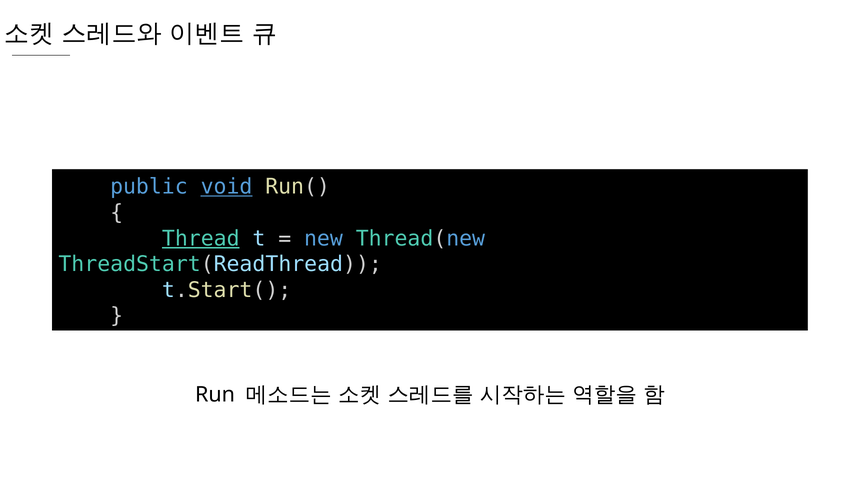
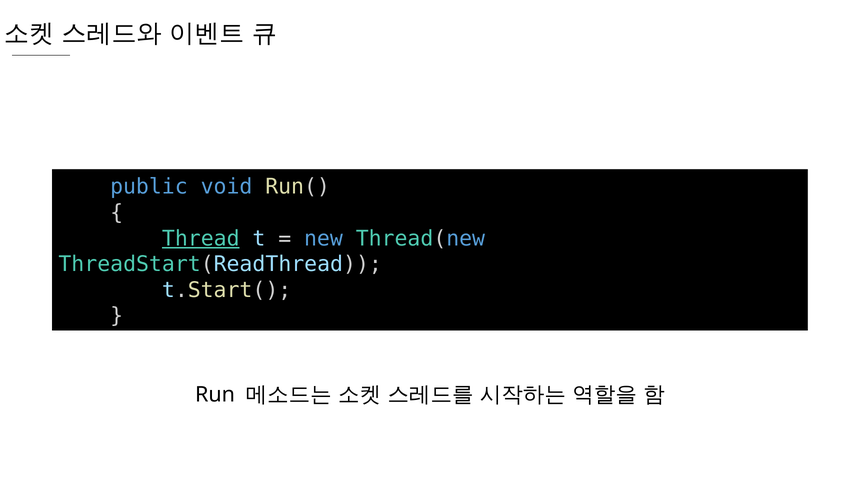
void underline: present -> none (227, 187)
